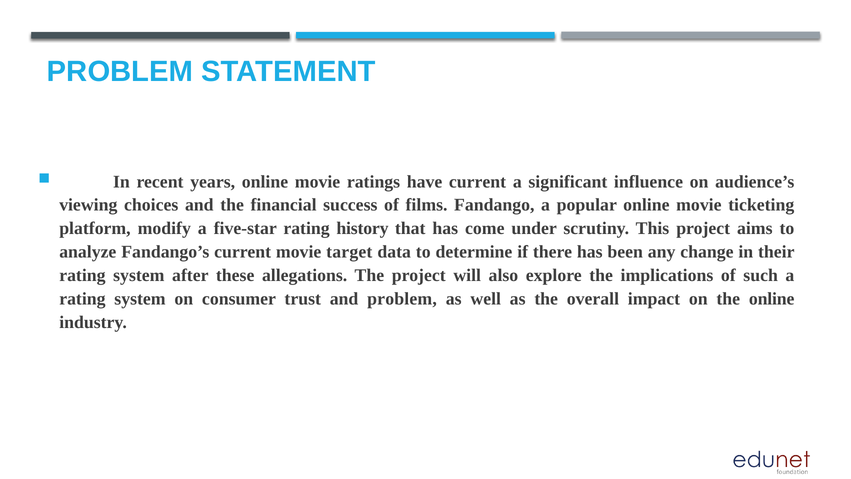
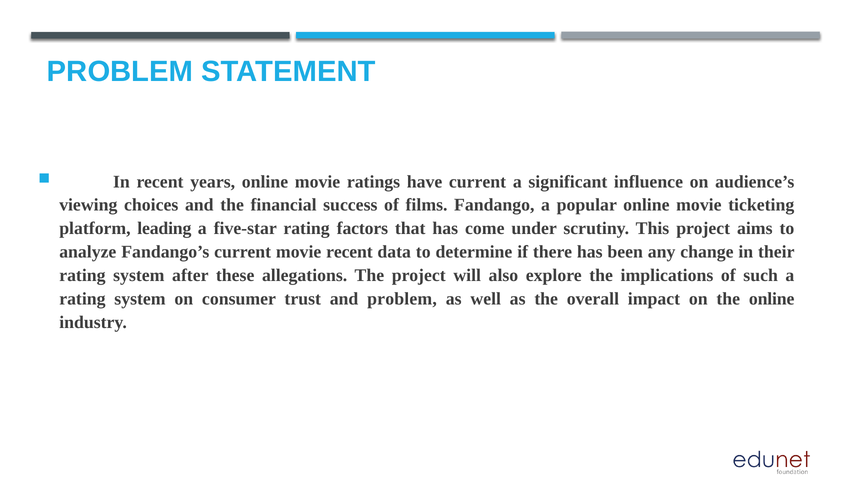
modify: modify -> leading (164, 228)
history: history -> factors (362, 228)
movie target: target -> recent (349, 252)
